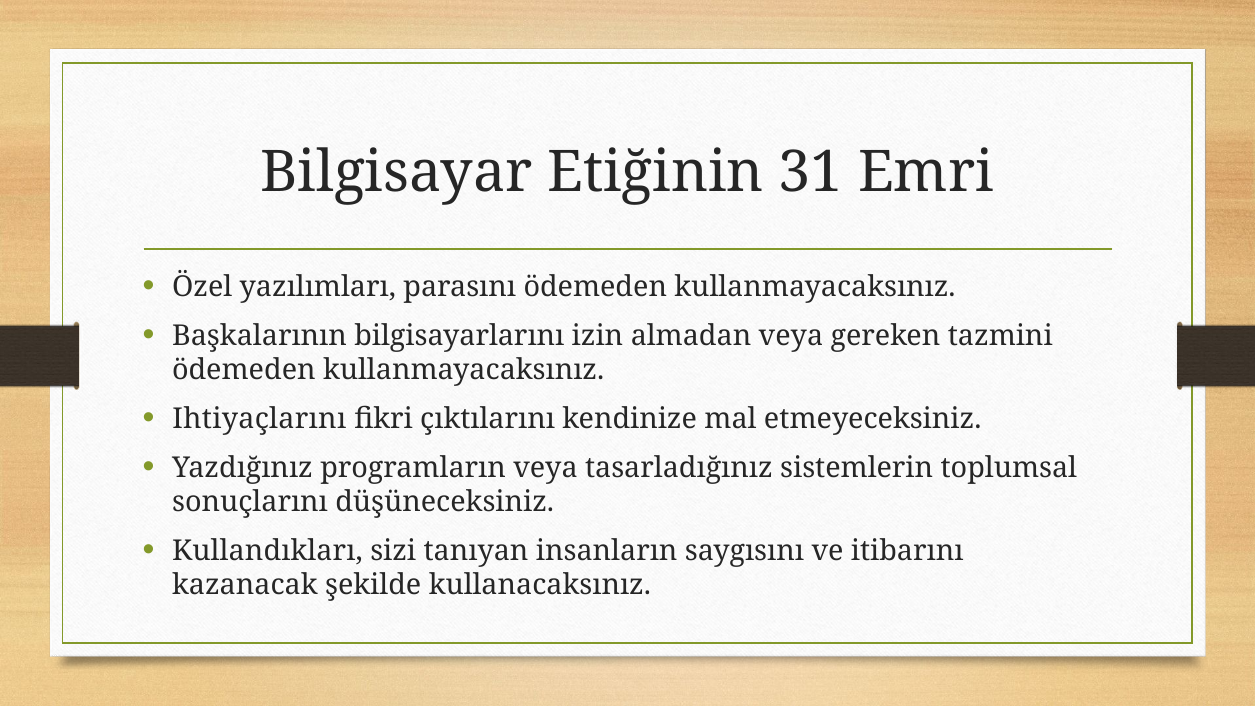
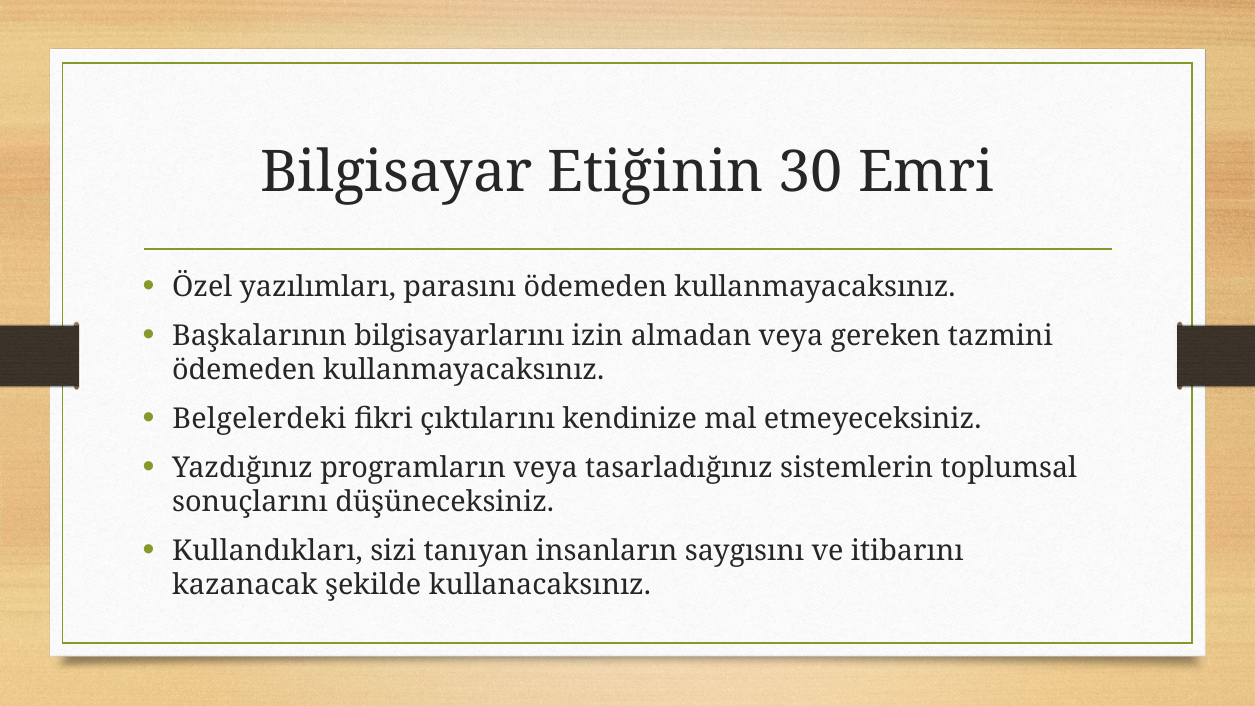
31: 31 -> 30 (811, 172)
Ihtiyaçlarını: Ihtiyaçlarını -> Belgelerdeki (259, 419)
